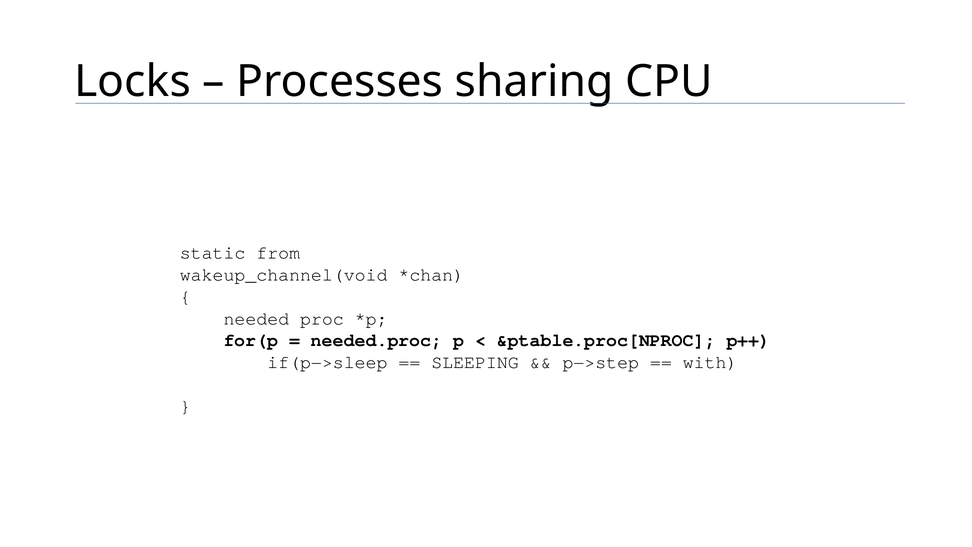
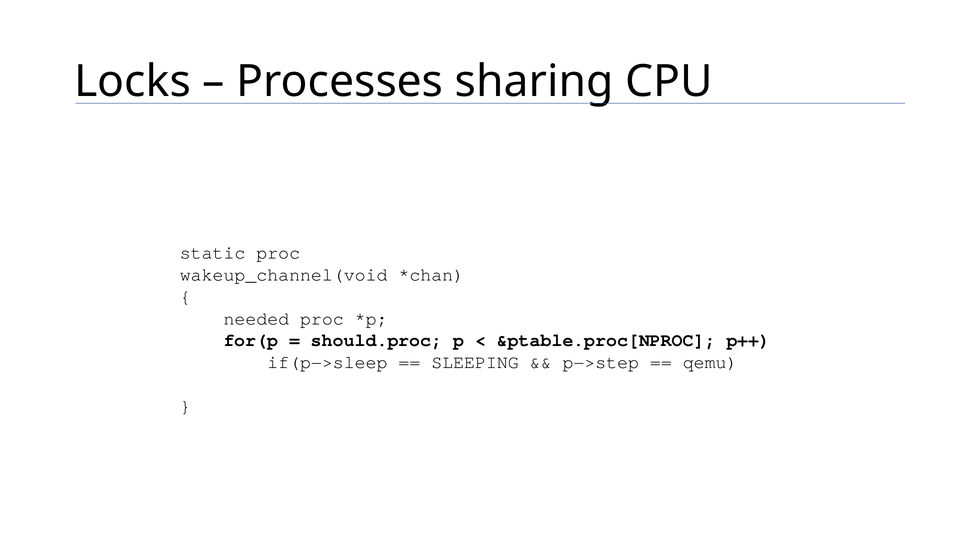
static from: from -> proc (278, 253)
needed.proc: needed.proc -> should.proc (377, 340)
with: with -> qemu (710, 362)
